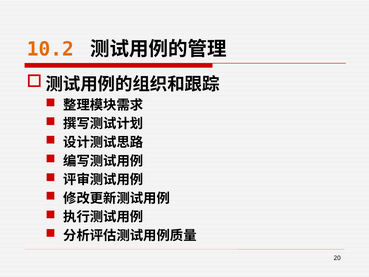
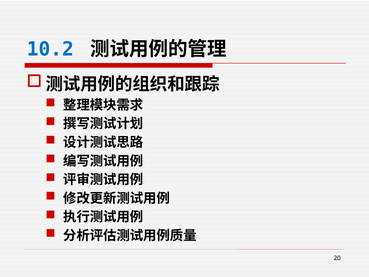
10.2 colour: orange -> blue (50, 49)
